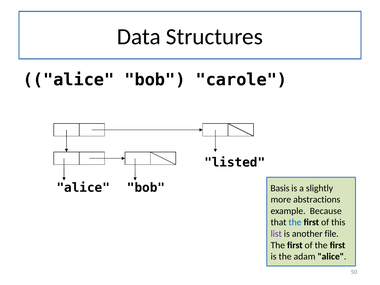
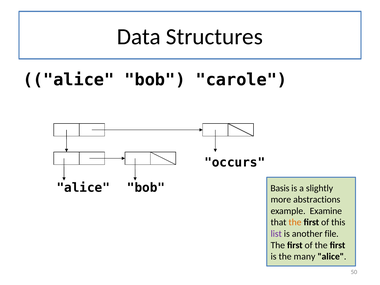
listed: listed -> occurs (235, 162)
Because: Because -> Examine (326, 211)
the colour: blue -> orange (295, 222)
adam: adam -> many (305, 257)
